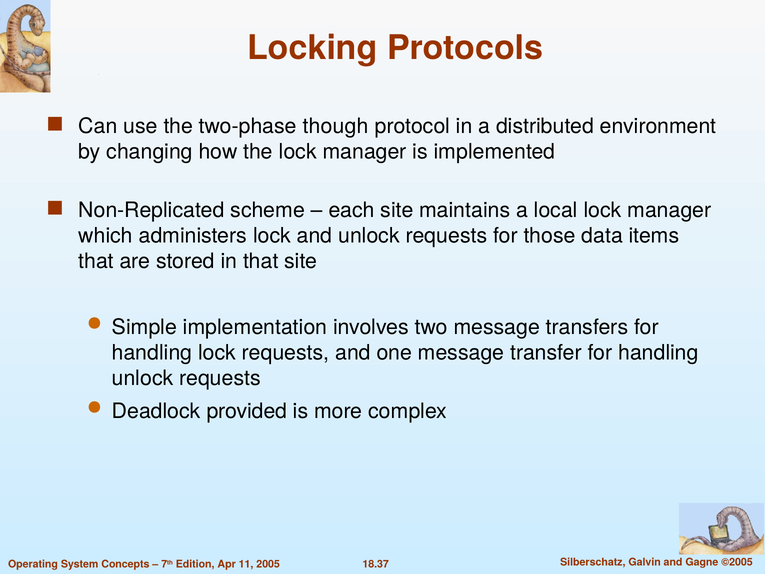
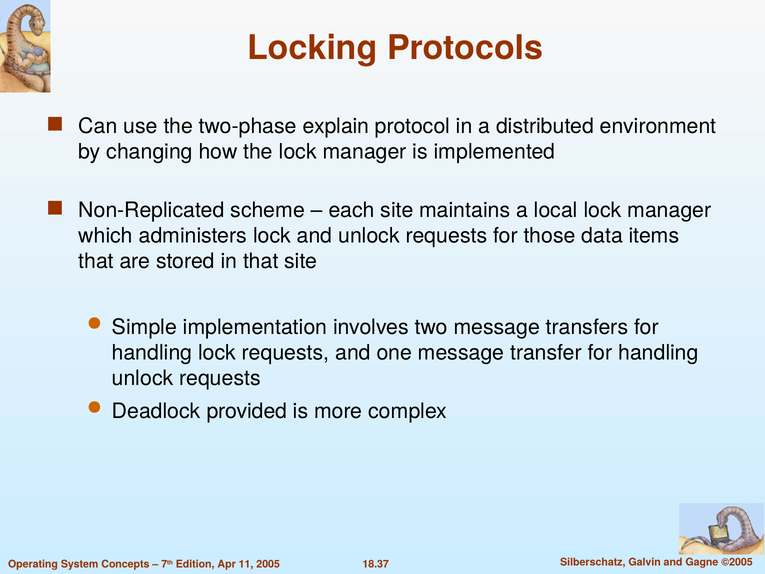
though: though -> explain (336, 126)
